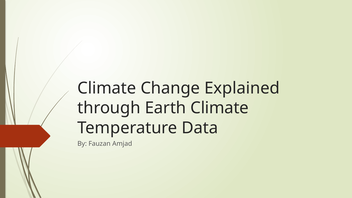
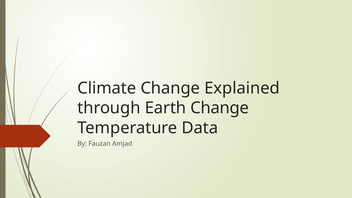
Earth Climate: Climate -> Change (220, 108)
